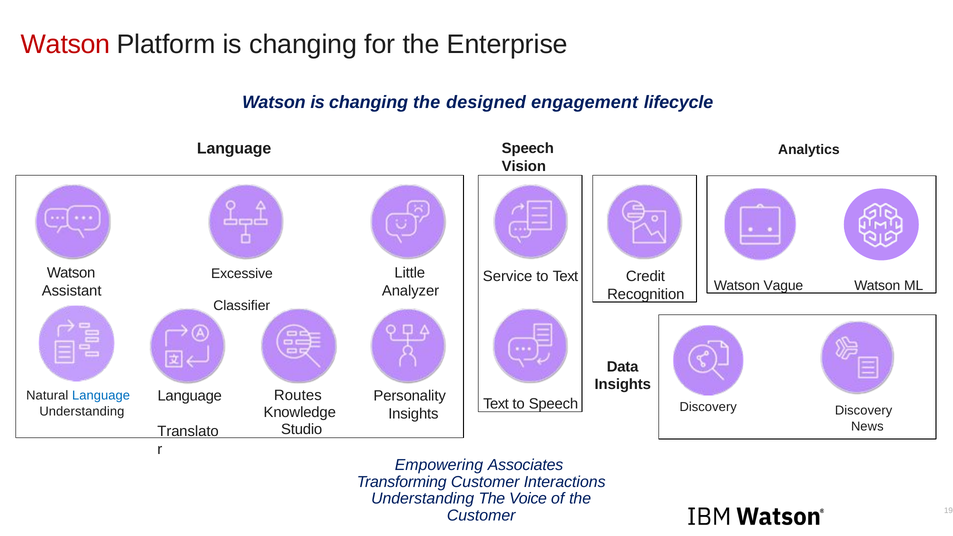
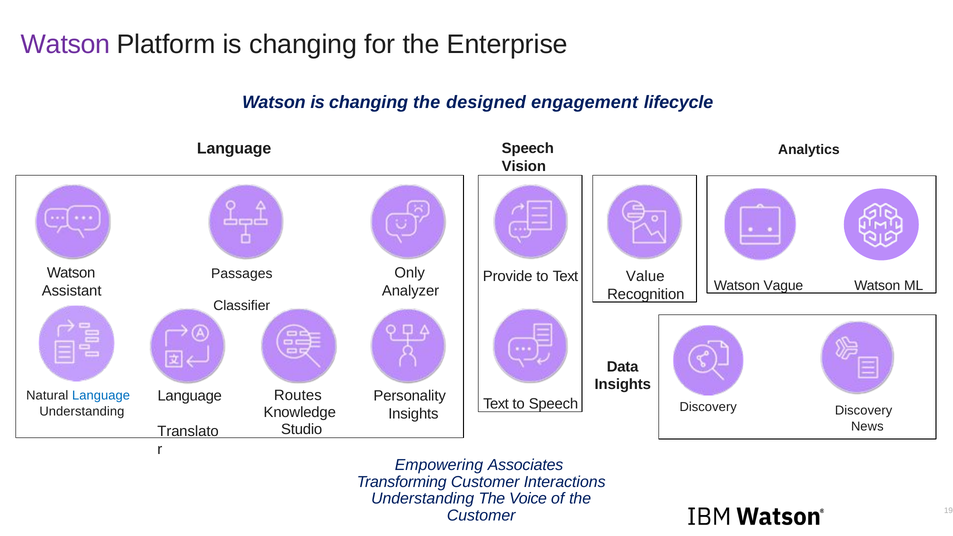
Watson colour: red -> purple (66, 44)
Little: Little -> Only (410, 273)
Excessive: Excessive -> Passages (242, 274)
Service: Service -> Provide (508, 276)
Credit: Credit -> Value (645, 276)
